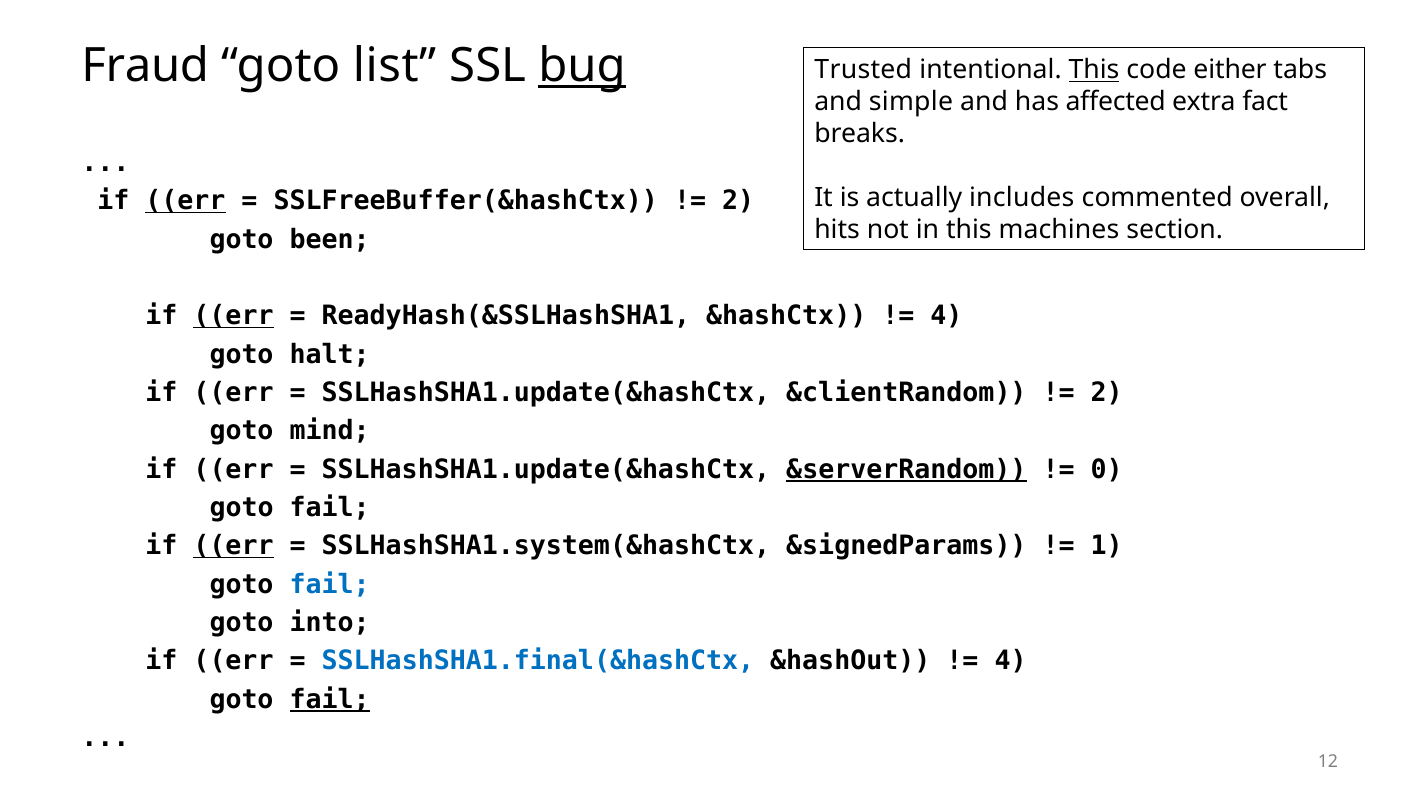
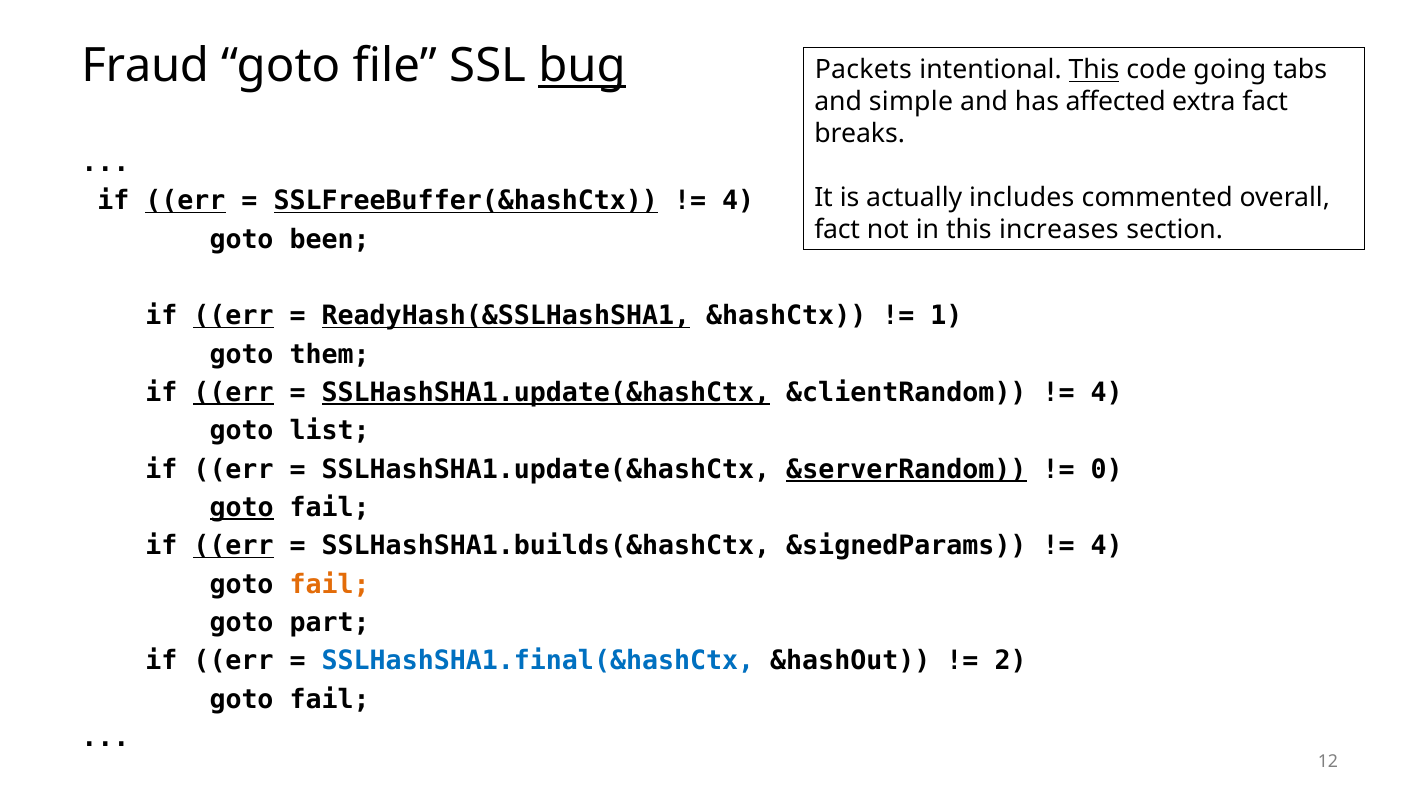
list: list -> file (395, 66)
Trusted: Trusted -> Packets (863, 70)
either: either -> going (1230, 70)
SSLFreeBuffer(&hashCtx underline: none -> present (466, 201)
2: 2 -> 4 (738, 201)
hits: hits -> fact (837, 230)
machines: machines -> increases (1059, 230)
ReadyHash(&SSLHashSHA1 underline: none -> present (506, 316)
4: 4 -> 1 (946, 316)
halt: halt -> them (330, 354)
err underline: none -> present (234, 393)
SSLHashSHA1.update(&hashCtx underline: none -> present (546, 393)
2: 2 -> 4 (1107, 393)
mind: mind -> list (330, 431)
goto underline: none -> present (242, 508)
SSLHashSHA1.system(&hashCtx: SSLHashSHA1.system(&hashCtx -> SSLHashSHA1.builds(&hashCtx (546, 546)
1: 1 -> 4 (1107, 546)
fail colour: blue -> orange (330, 584)
into: into -> part (330, 623)
4: 4 -> 2 (1011, 661)
fail underline: present -> none (330, 699)
